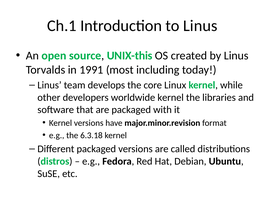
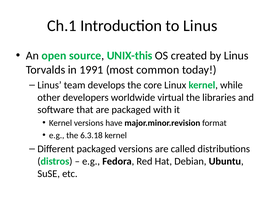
including: including -> common (158, 70)
worldwide kernel: kernel -> virtual (171, 97)
